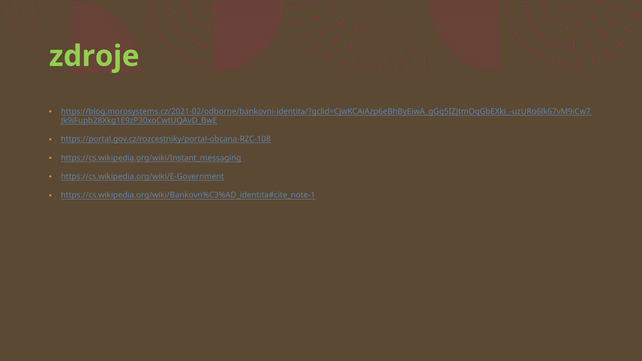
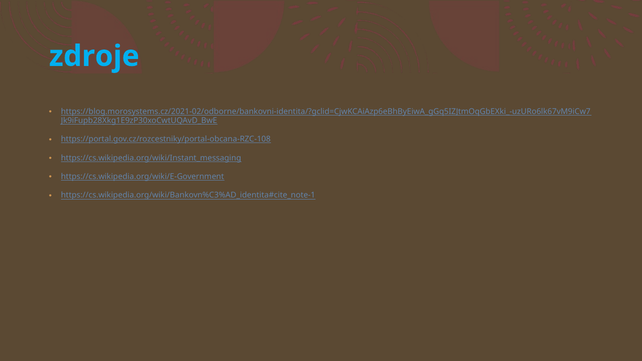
zdroje colour: light green -> light blue (94, 56)
